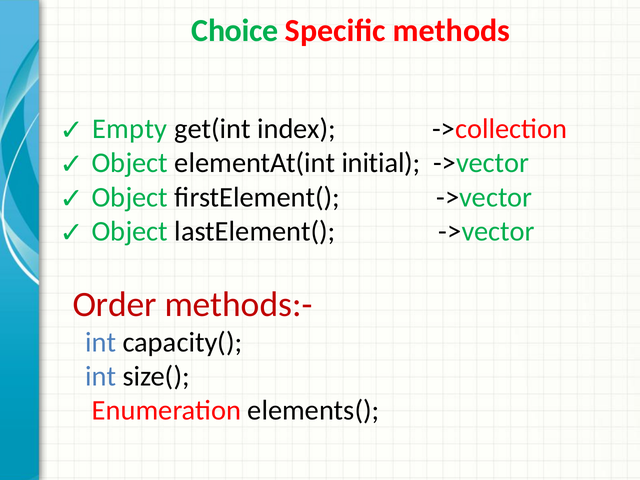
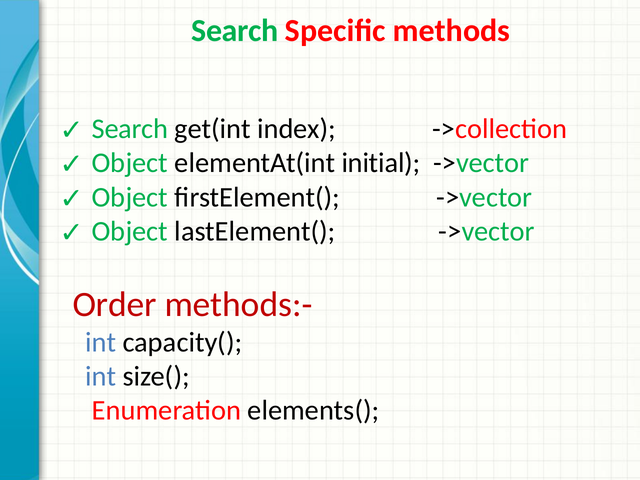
Choice: Choice -> Search (235, 31)
Empty: Empty -> Search (130, 129)
